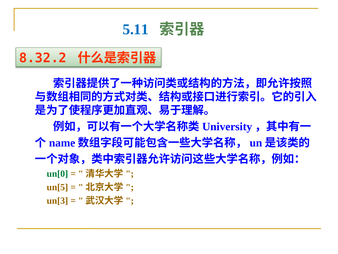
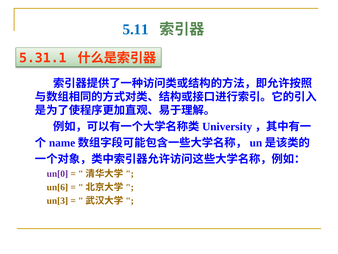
8.32.2: 8.32.2 -> 5.31.1 (43, 58)
un[0 colour: green -> purple (57, 173)
un[5: un[5 -> un[6 (57, 187)
